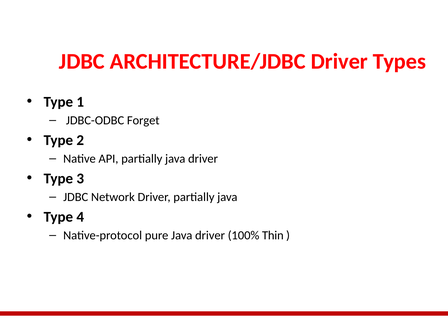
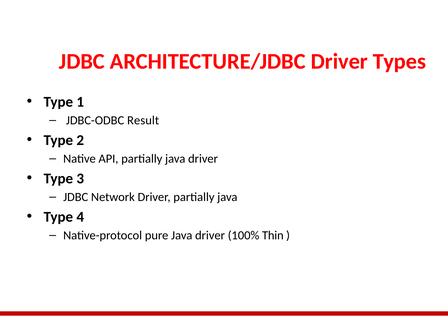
Forget: Forget -> Result (143, 121)
